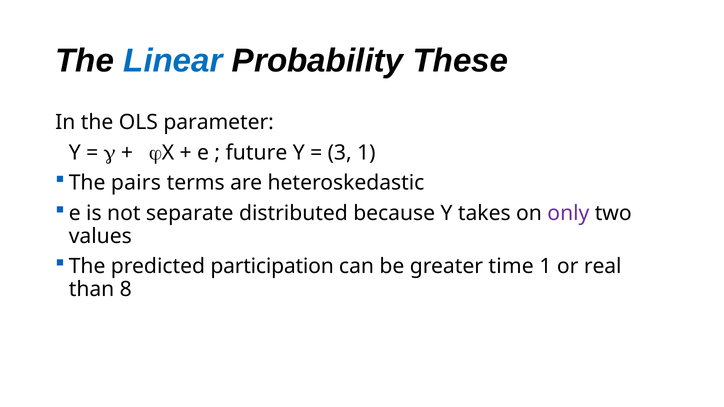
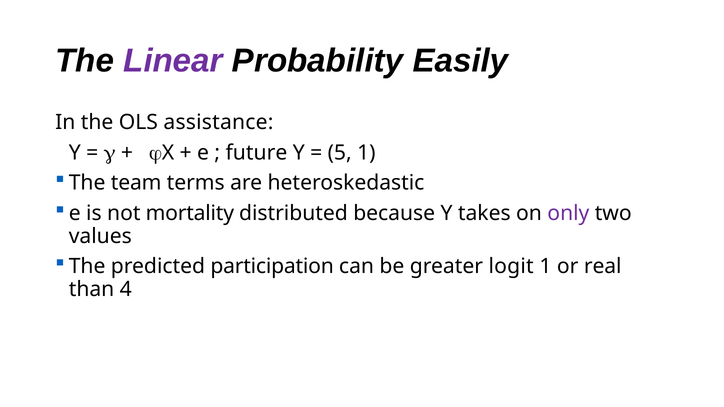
Linear colour: blue -> purple (173, 61)
These: These -> Easily (460, 61)
parameter: parameter -> assistance (218, 122)
3: 3 -> 5 (340, 153)
pairs: pairs -> team (136, 183)
separate: separate -> mortality (190, 213)
time: time -> logit (511, 267)
8: 8 -> 4 (126, 289)
